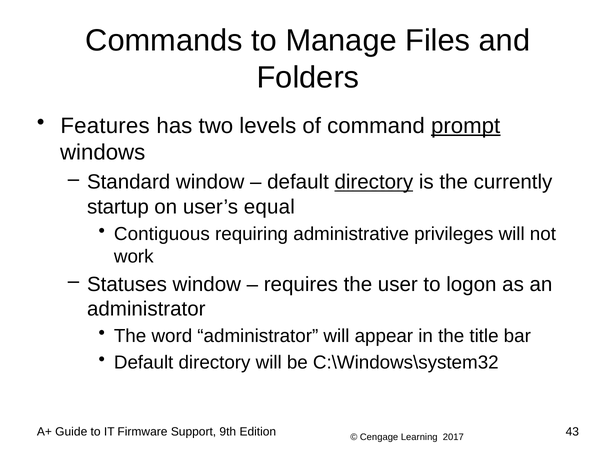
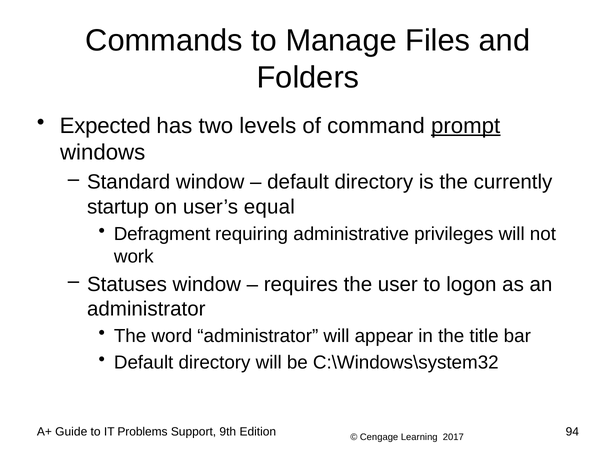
Features: Features -> Expected (105, 126)
directory underline: present -> none (374, 182)
Contiguous: Contiguous -> Defragment (162, 234)
Firmware: Firmware -> Problems (143, 432)
43: 43 -> 94 (572, 432)
